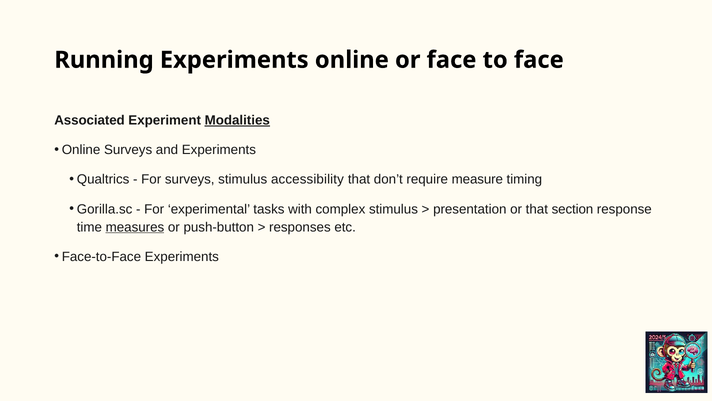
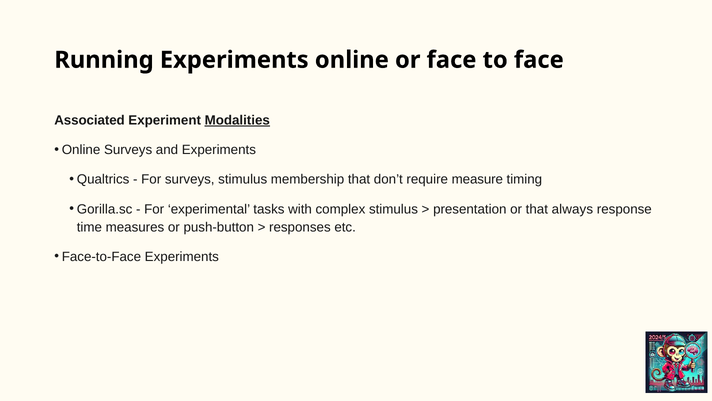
accessibility: accessibility -> membership (308, 179)
section: section -> always (572, 209)
measures underline: present -> none (135, 227)
